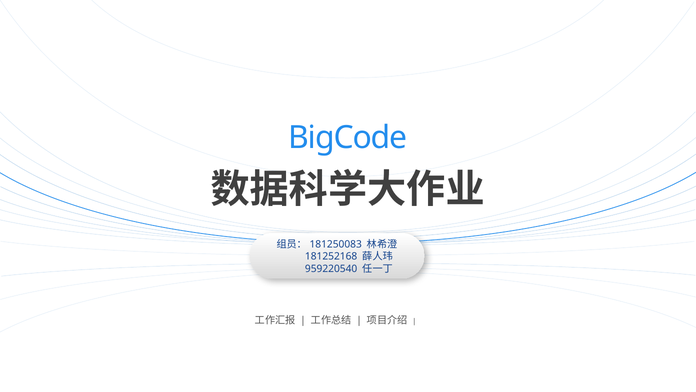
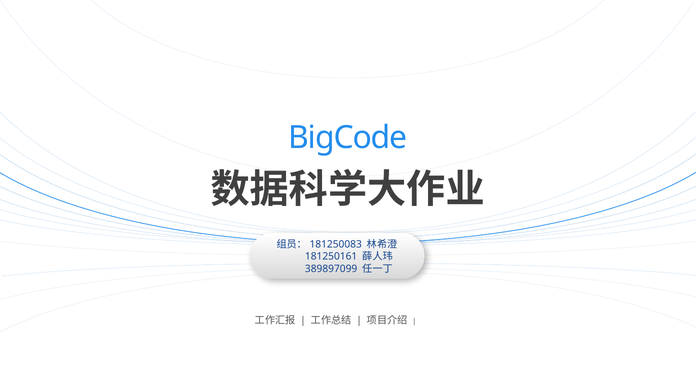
181252168: 181252168 -> 181250161 (331, 256)
959220540: 959220540 -> 389897099 (331, 268)
